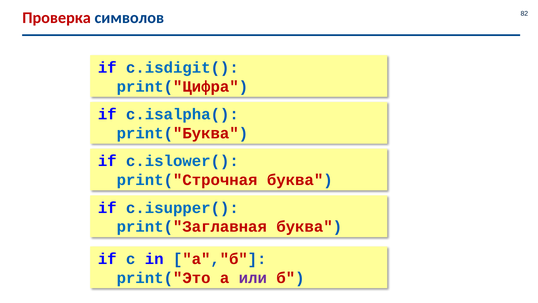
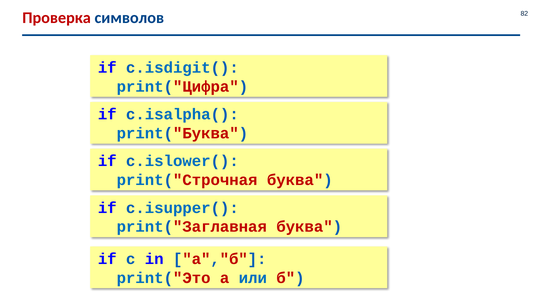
или colour: purple -> blue (253, 277)
